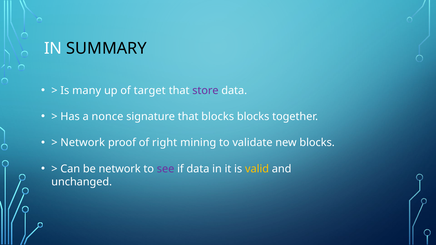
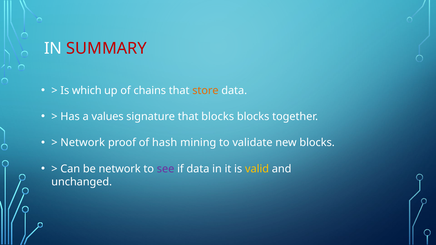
SUMMARY colour: black -> red (107, 48)
many: many -> which (87, 91)
target: target -> chains (150, 91)
store colour: purple -> orange (205, 91)
nonce: nonce -> values (108, 117)
right: right -> hash (165, 143)
